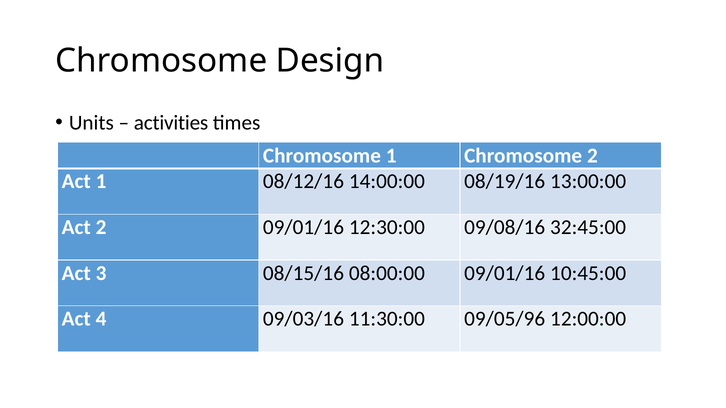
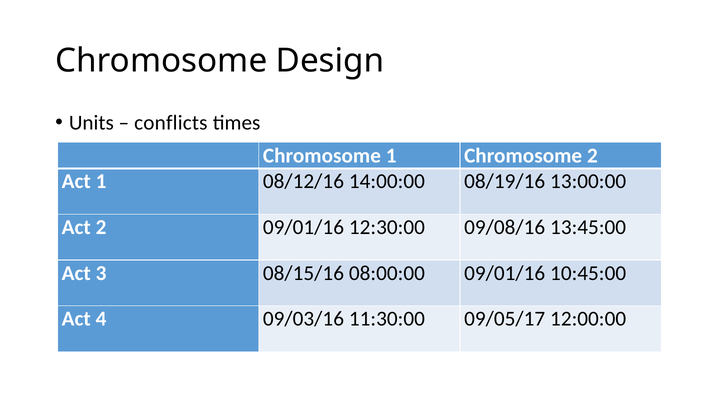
activities: activities -> conflicts (171, 123)
32:45:00: 32:45:00 -> 13:45:00 (588, 227)
09/05/96: 09/05/96 -> 09/05/17 (505, 319)
